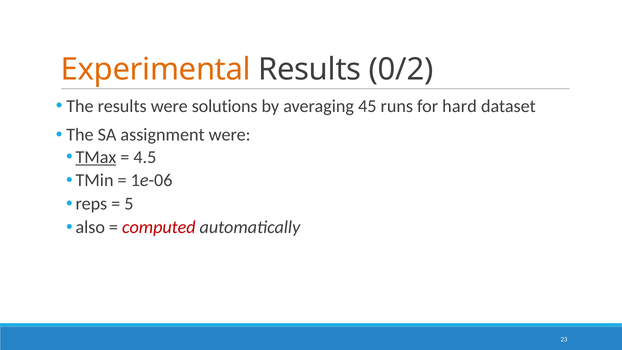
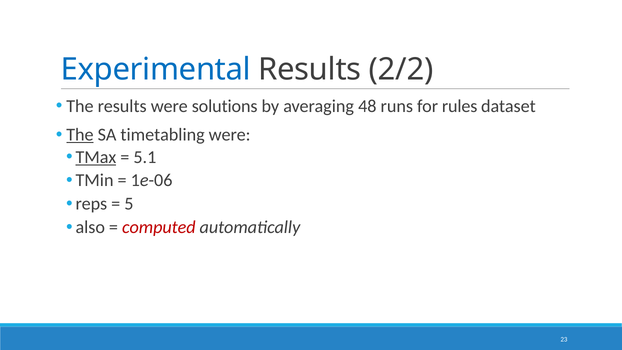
Experimental colour: orange -> blue (156, 70)
0/2: 0/2 -> 2/2 (401, 70)
45: 45 -> 48 (367, 106)
hard: hard -> rules (460, 106)
The underline: none -> present (80, 135)
assignment: assignment -> timetabling (163, 135)
4.5: 4.5 -> 5.1 (145, 157)
